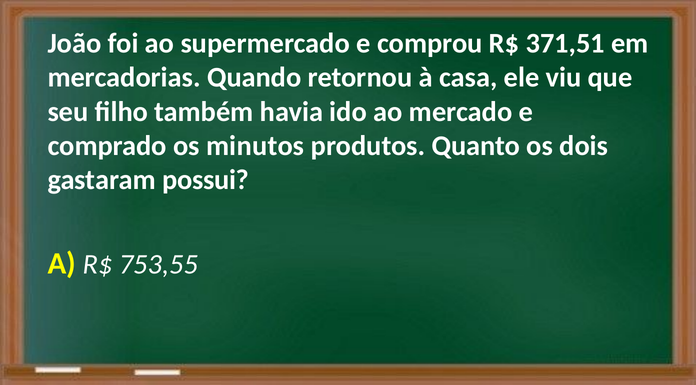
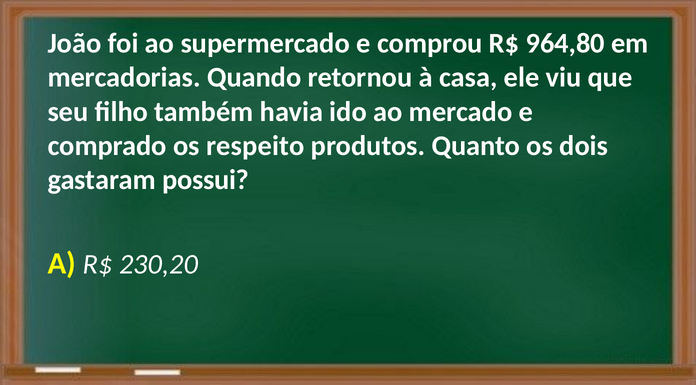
371,51: 371,51 -> 964,80 (565, 43)
minutos: minutos -> respeito (255, 146)
753,55: 753,55 -> 230,20 (159, 264)
